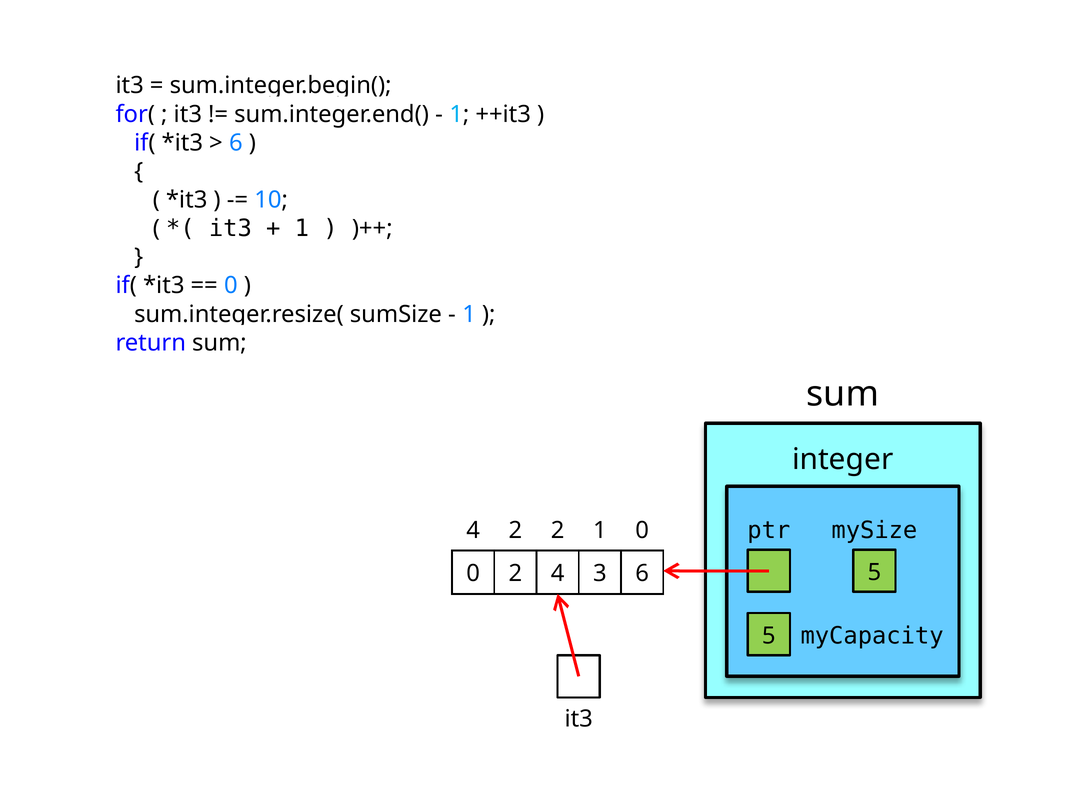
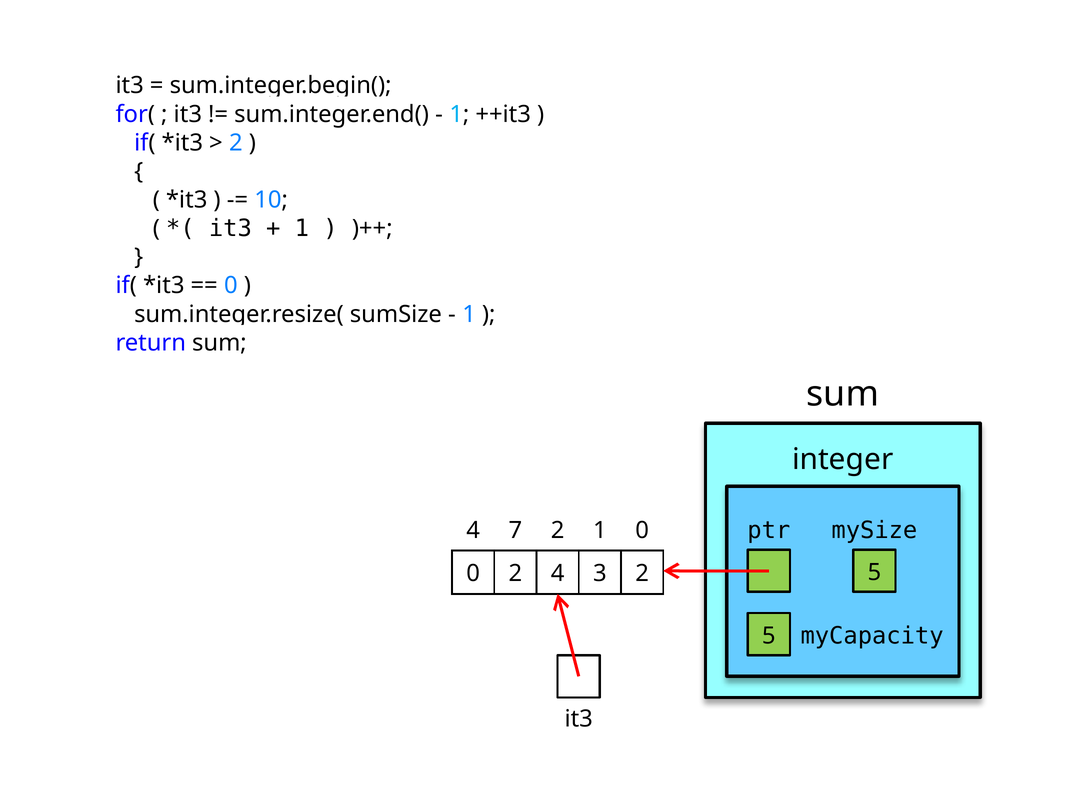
6: 6 -> 2 (236, 143)
4 2: 2 -> 7 (515, 531)
3 6: 6 -> 2 (642, 574)
